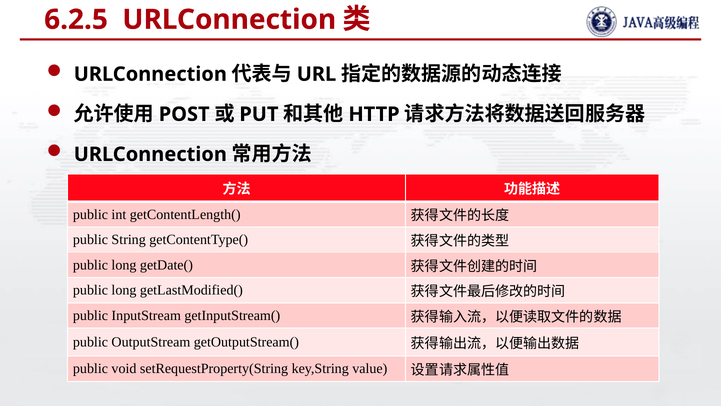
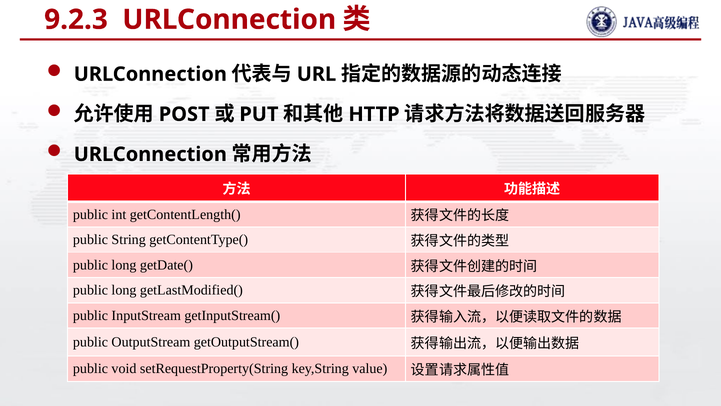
6.2.5: 6.2.5 -> 9.2.3 (76, 20)
